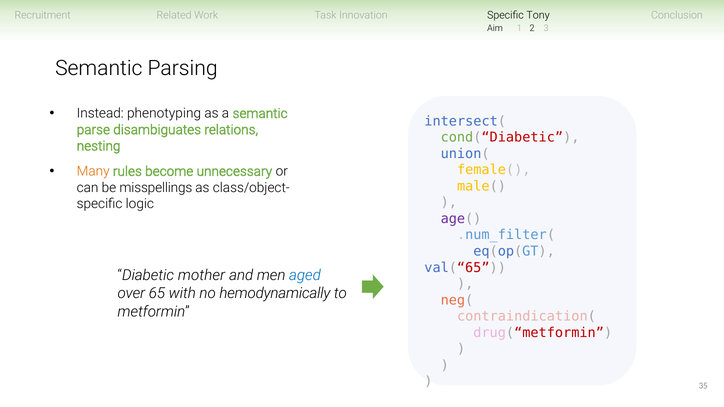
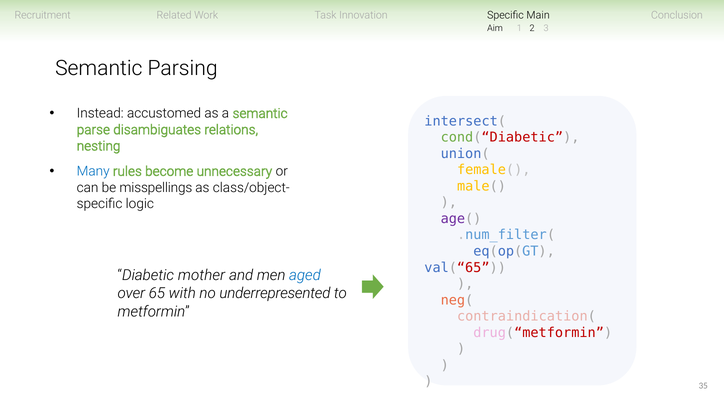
Tony: Tony -> Main (538, 15)
phenotyping: phenotyping -> accustomed (164, 114)
Many colour: orange -> blue (93, 171)
hemodynamically: hemodynamically -> underrepresented (275, 294)
